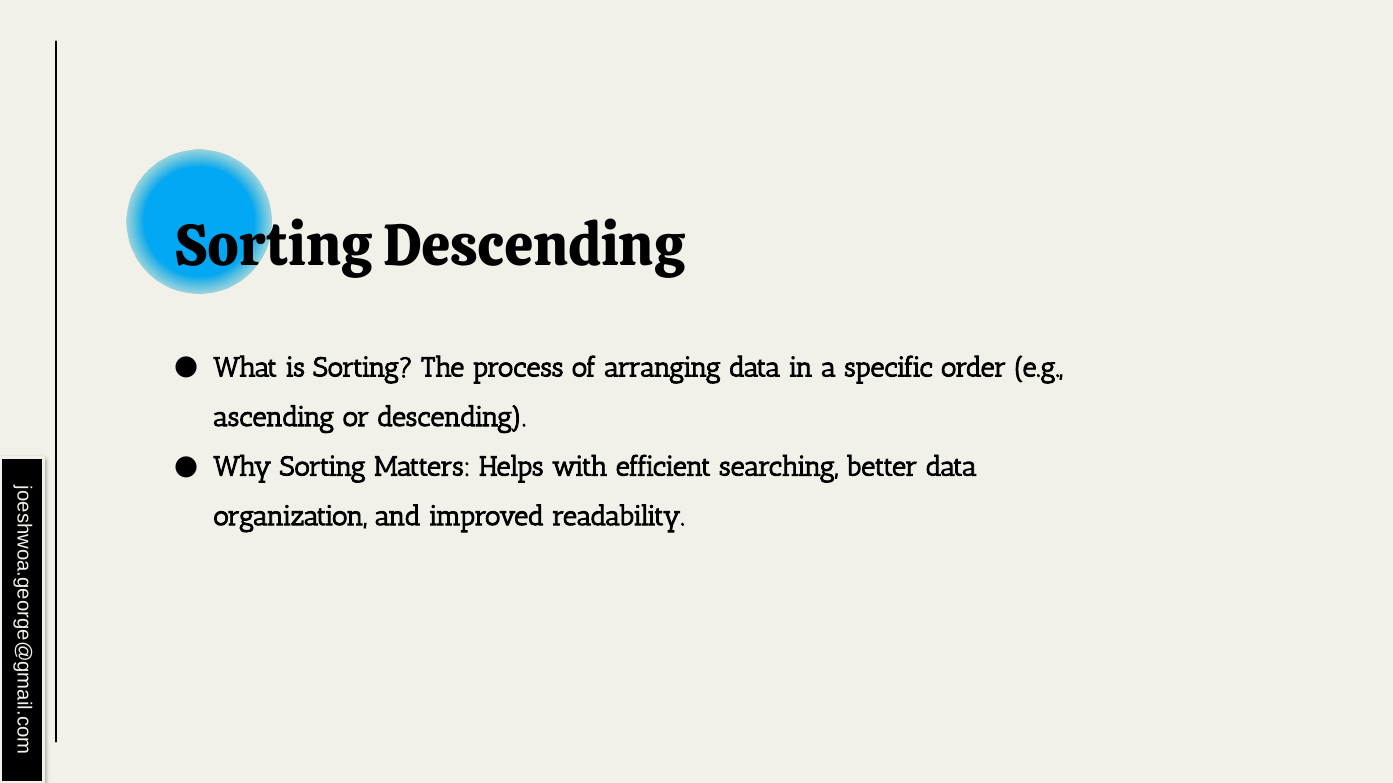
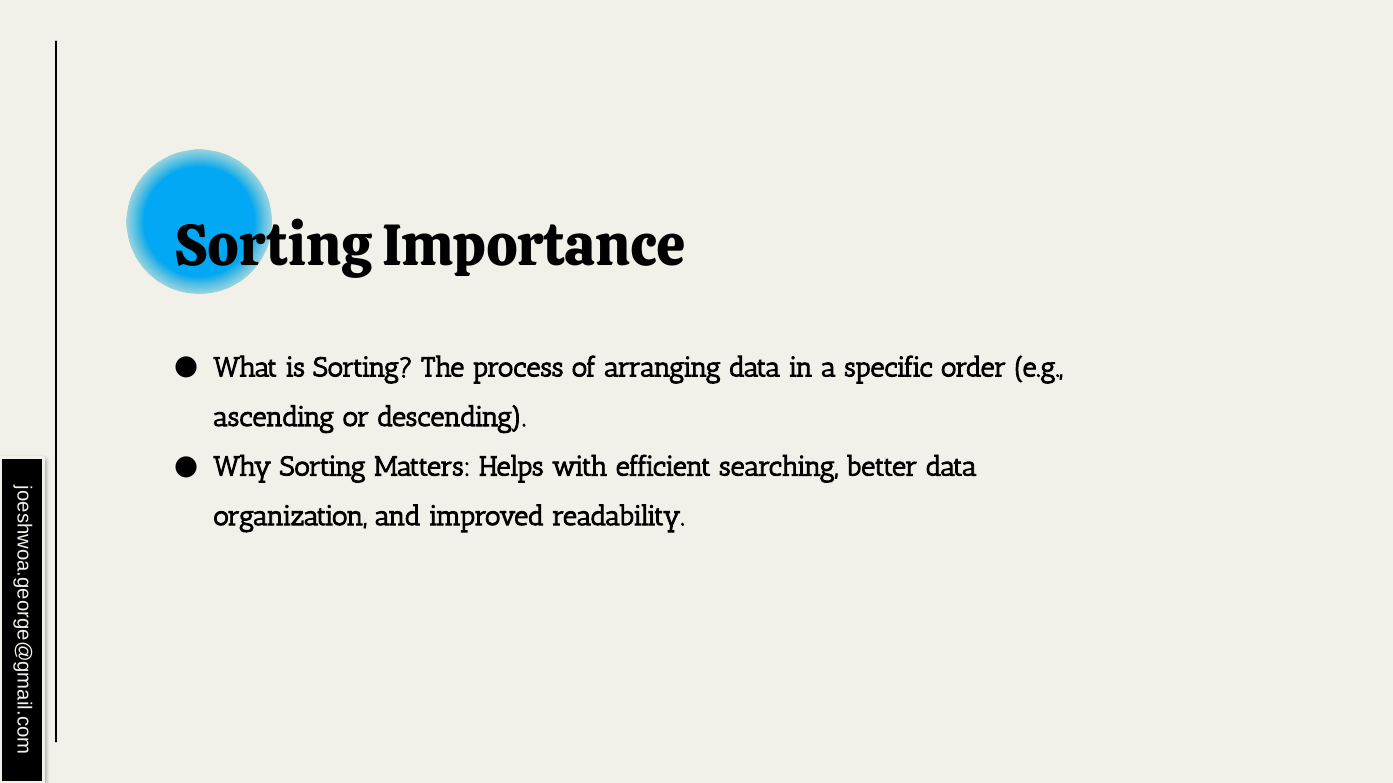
Sorting Descending: Descending -> Importance (534, 247)
